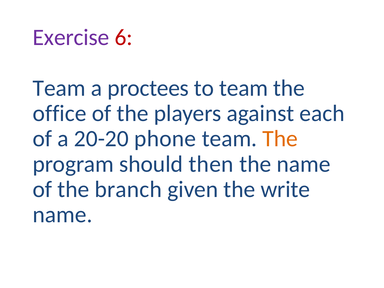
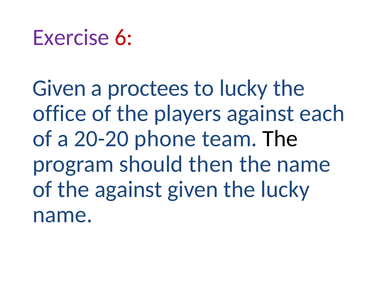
Team: Team -> Given (59, 88)
to team: team -> lucky (244, 88)
The colour: orange -> black (280, 139)
the branch: branch -> against (128, 189)
the write: write -> lucky (285, 189)
